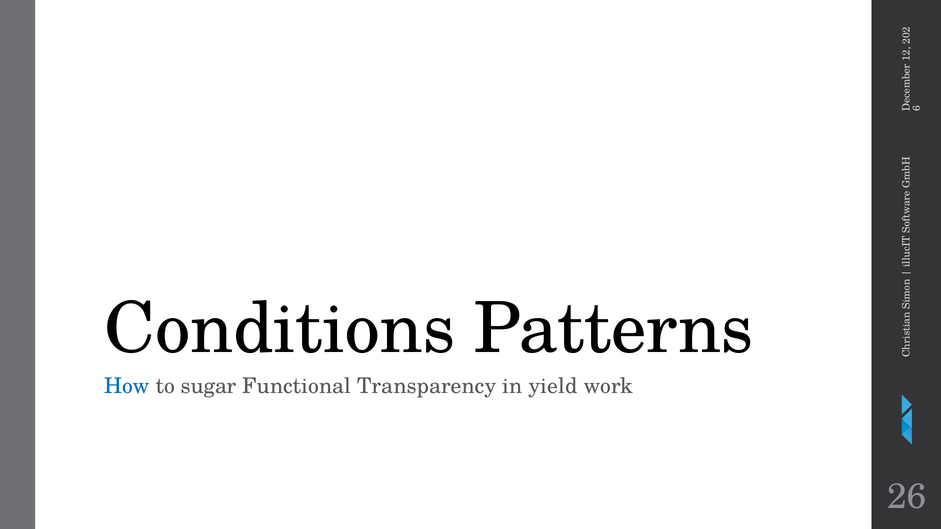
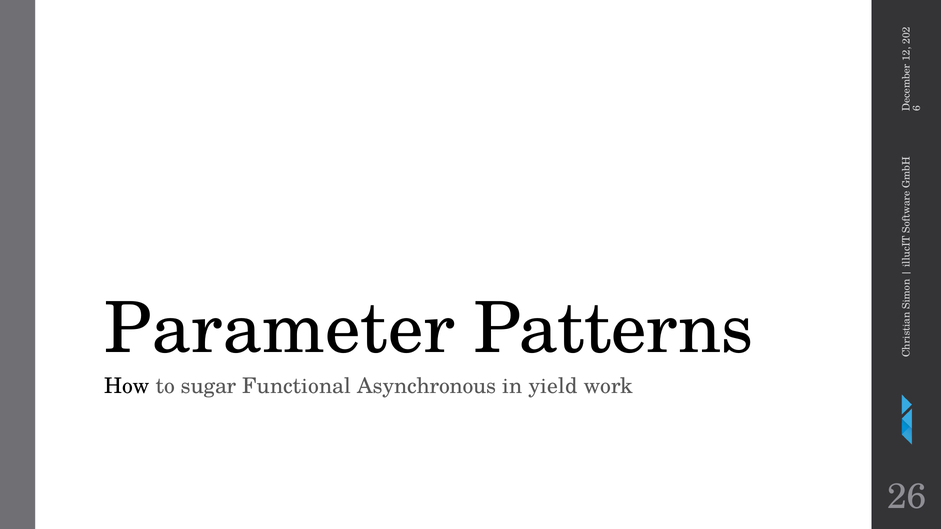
Conditions: Conditions -> Parameter (280, 329)
How colour: blue -> black (127, 387)
Transparency: Transparency -> Asynchronous (427, 387)
